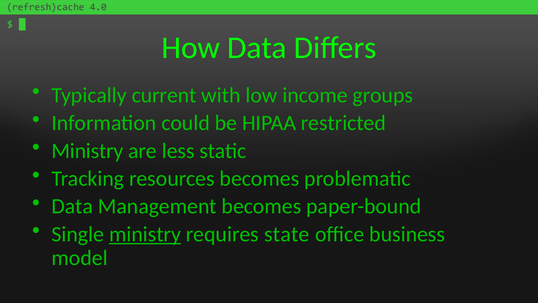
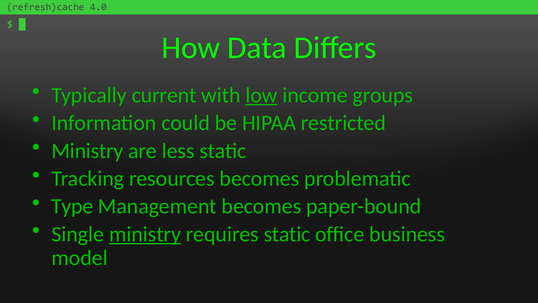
low underline: none -> present (261, 95)
Data: Data -> Type (72, 206)
requires state: state -> static (287, 234)
